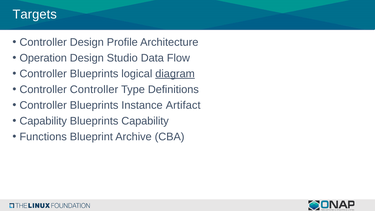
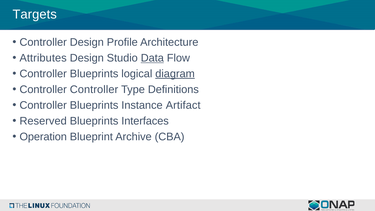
Operation: Operation -> Attributes (43, 58)
Data underline: none -> present (152, 58)
Capability: Capability -> Reserved (43, 121)
Blueprints Capability: Capability -> Interfaces (145, 121)
Functions: Functions -> Operation (43, 137)
